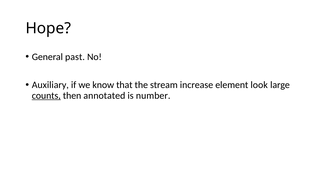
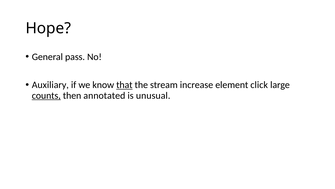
past: past -> pass (75, 57)
that underline: none -> present (124, 85)
look: look -> click (259, 85)
number: number -> unusual (153, 95)
